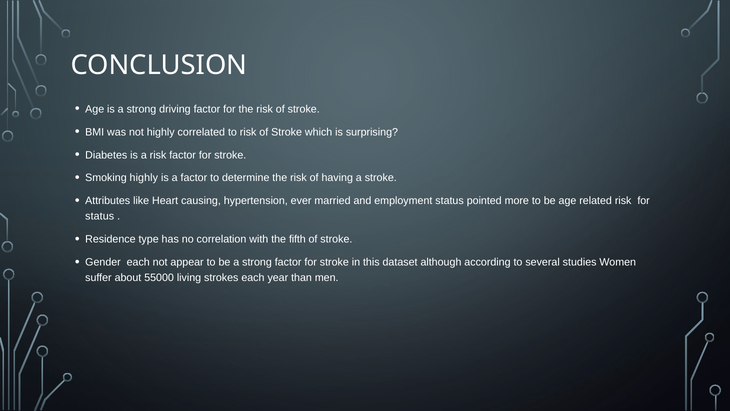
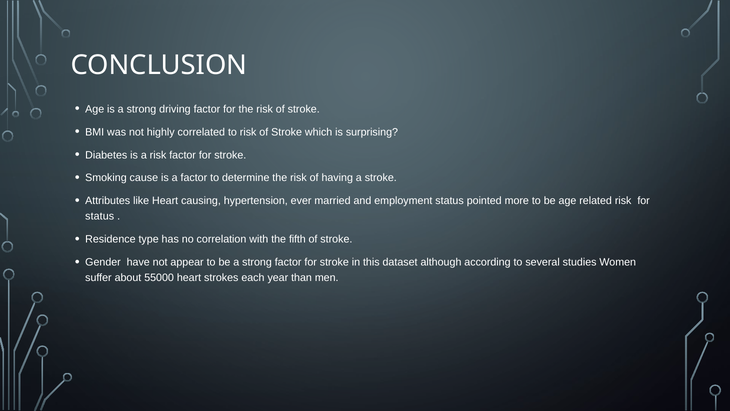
Smoking highly: highly -> cause (144, 178)
Gender each: each -> have (138, 262)
55000 living: living -> heart (189, 277)
